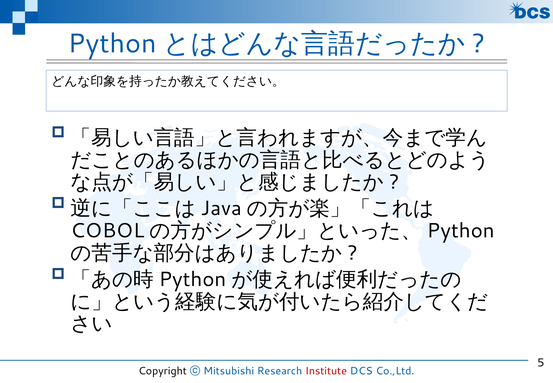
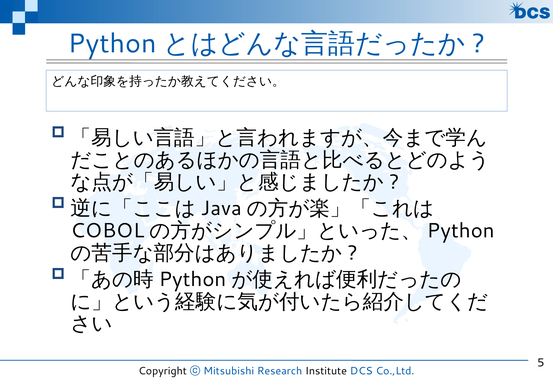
Institute colour: red -> black (326, 371)
